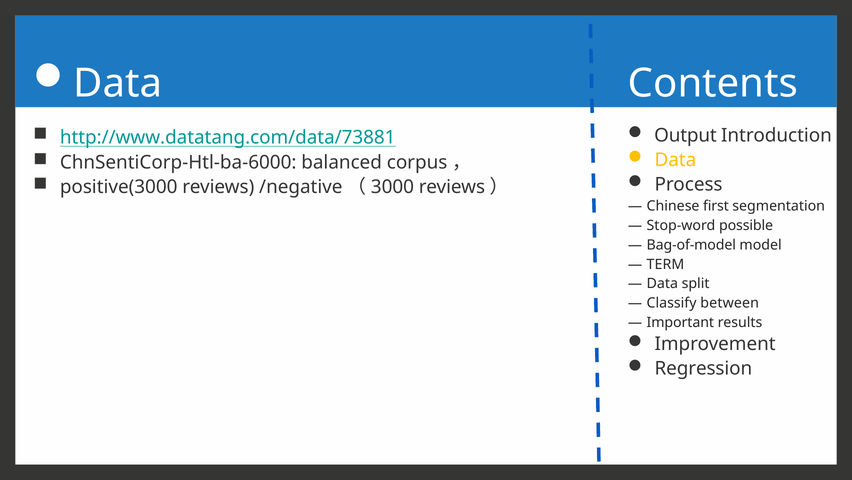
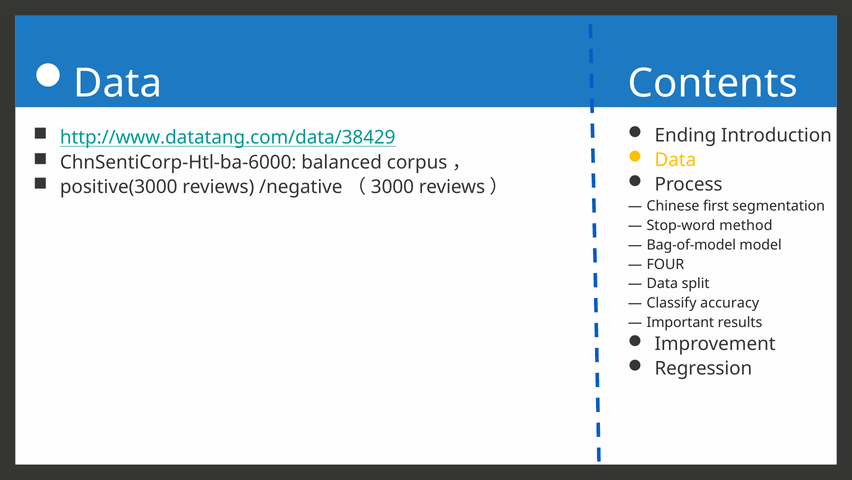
Output: Output -> Ending (685, 135)
http://www.datatang.com/data/73881: http://www.datatang.com/data/73881 -> http://www.datatang.com/data/38429 (228, 137)
possible: possible -> method (746, 225)
TERM: TERM -> FOUR (665, 264)
between: between -> accuracy (730, 303)
